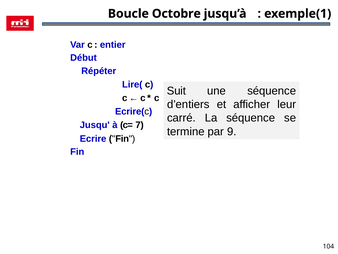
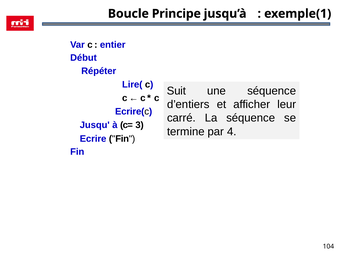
Octobre: Octobre -> Principe (176, 14)
7: 7 -> 3 (140, 125)
9: 9 -> 4 (232, 131)
